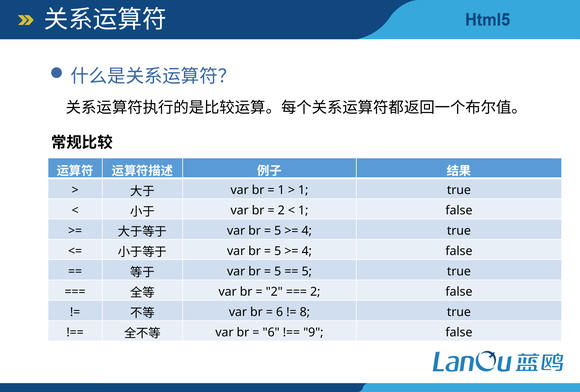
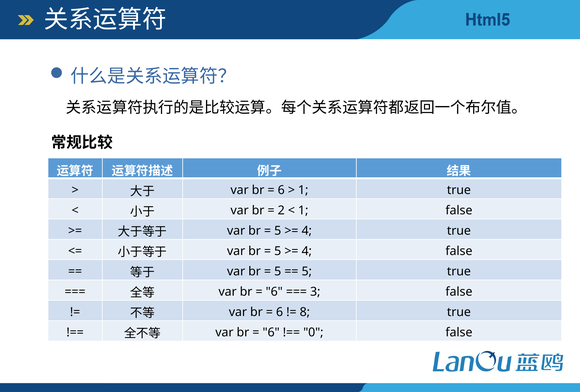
1: 1 -> 6 (281, 190)
2: 2 -> 6 (274, 291)
2: 2 -> 3 (315, 291)
9: 9 -> 0 (313, 332)
